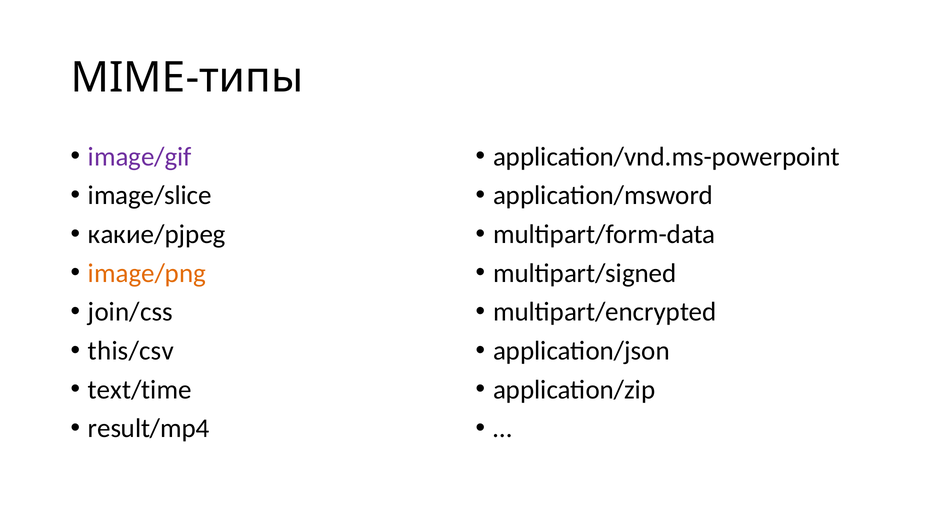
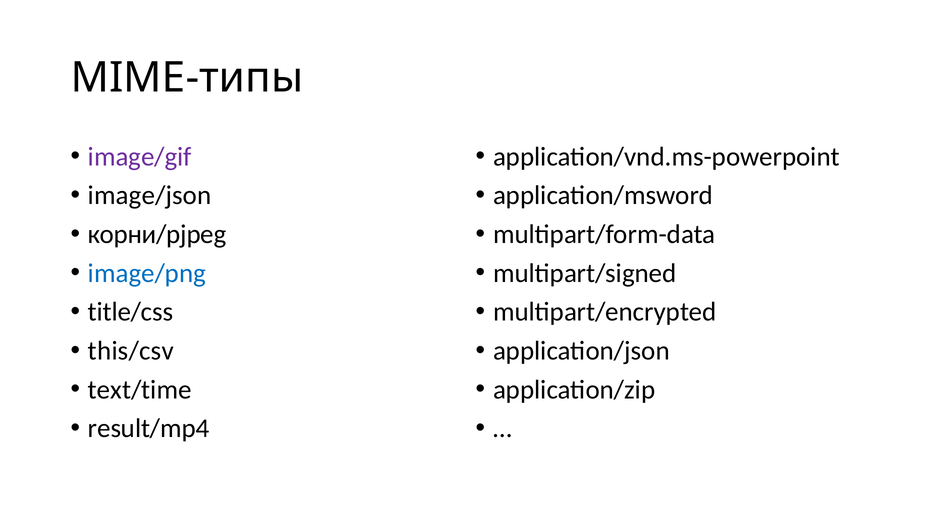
image/slice: image/slice -> image/json (150, 195)
какие/pjpeg: какие/pjpeg -> корни/pjpeg (157, 234)
image/png colour: orange -> blue (147, 273)
join/css: join/css -> title/css (131, 312)
